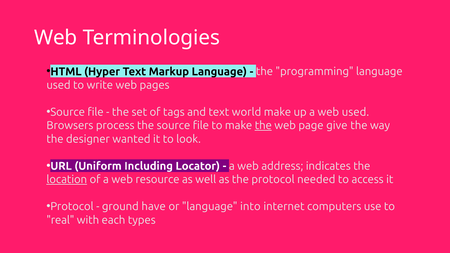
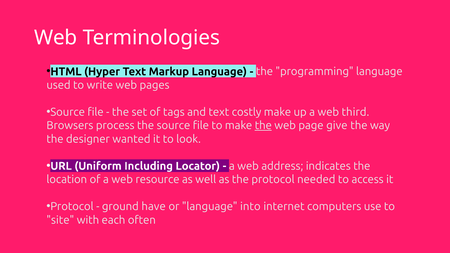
world: world -> costly (247, 112)
web used: used -> third (355, 112)
location underline: present -> none (67, 180)
real: real -> site (60, 220)
types: types -> often (142, 220)
